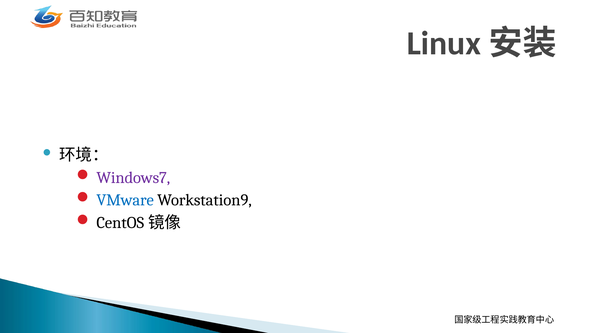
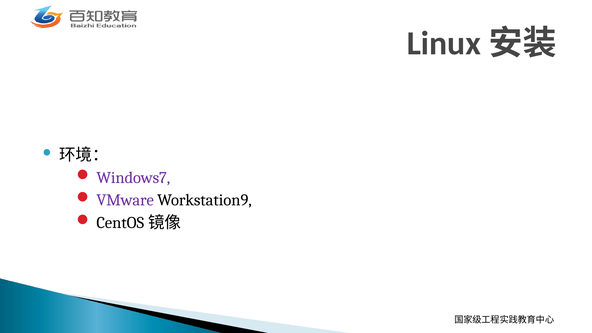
VMware colour: blue -> purple (125, 200)
